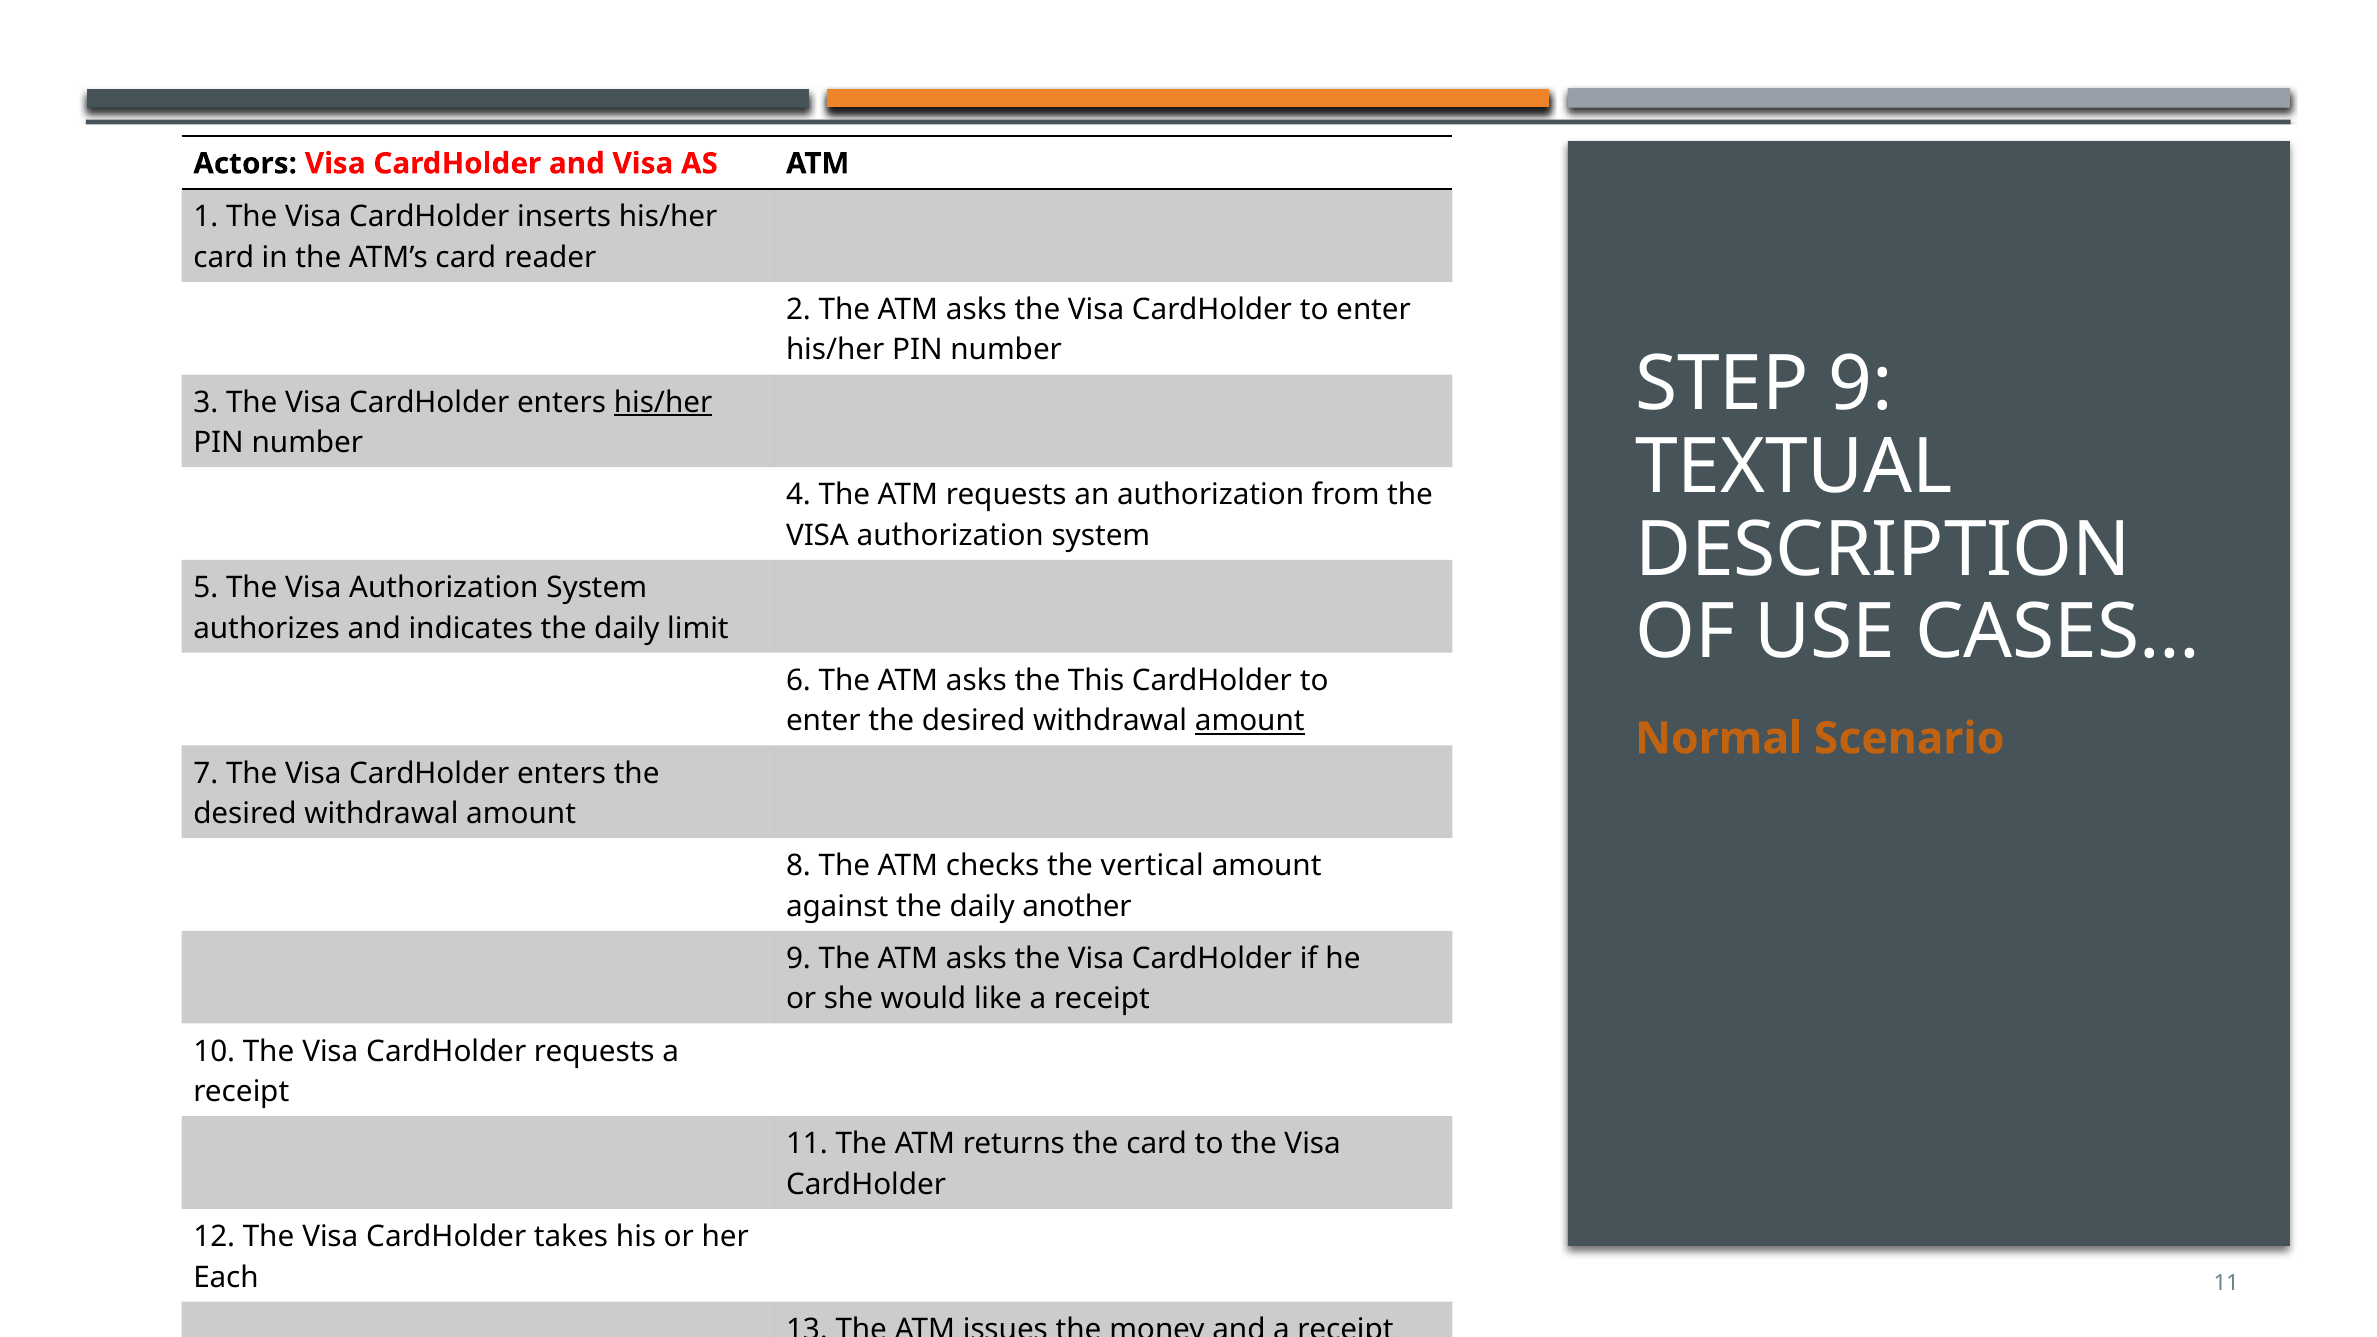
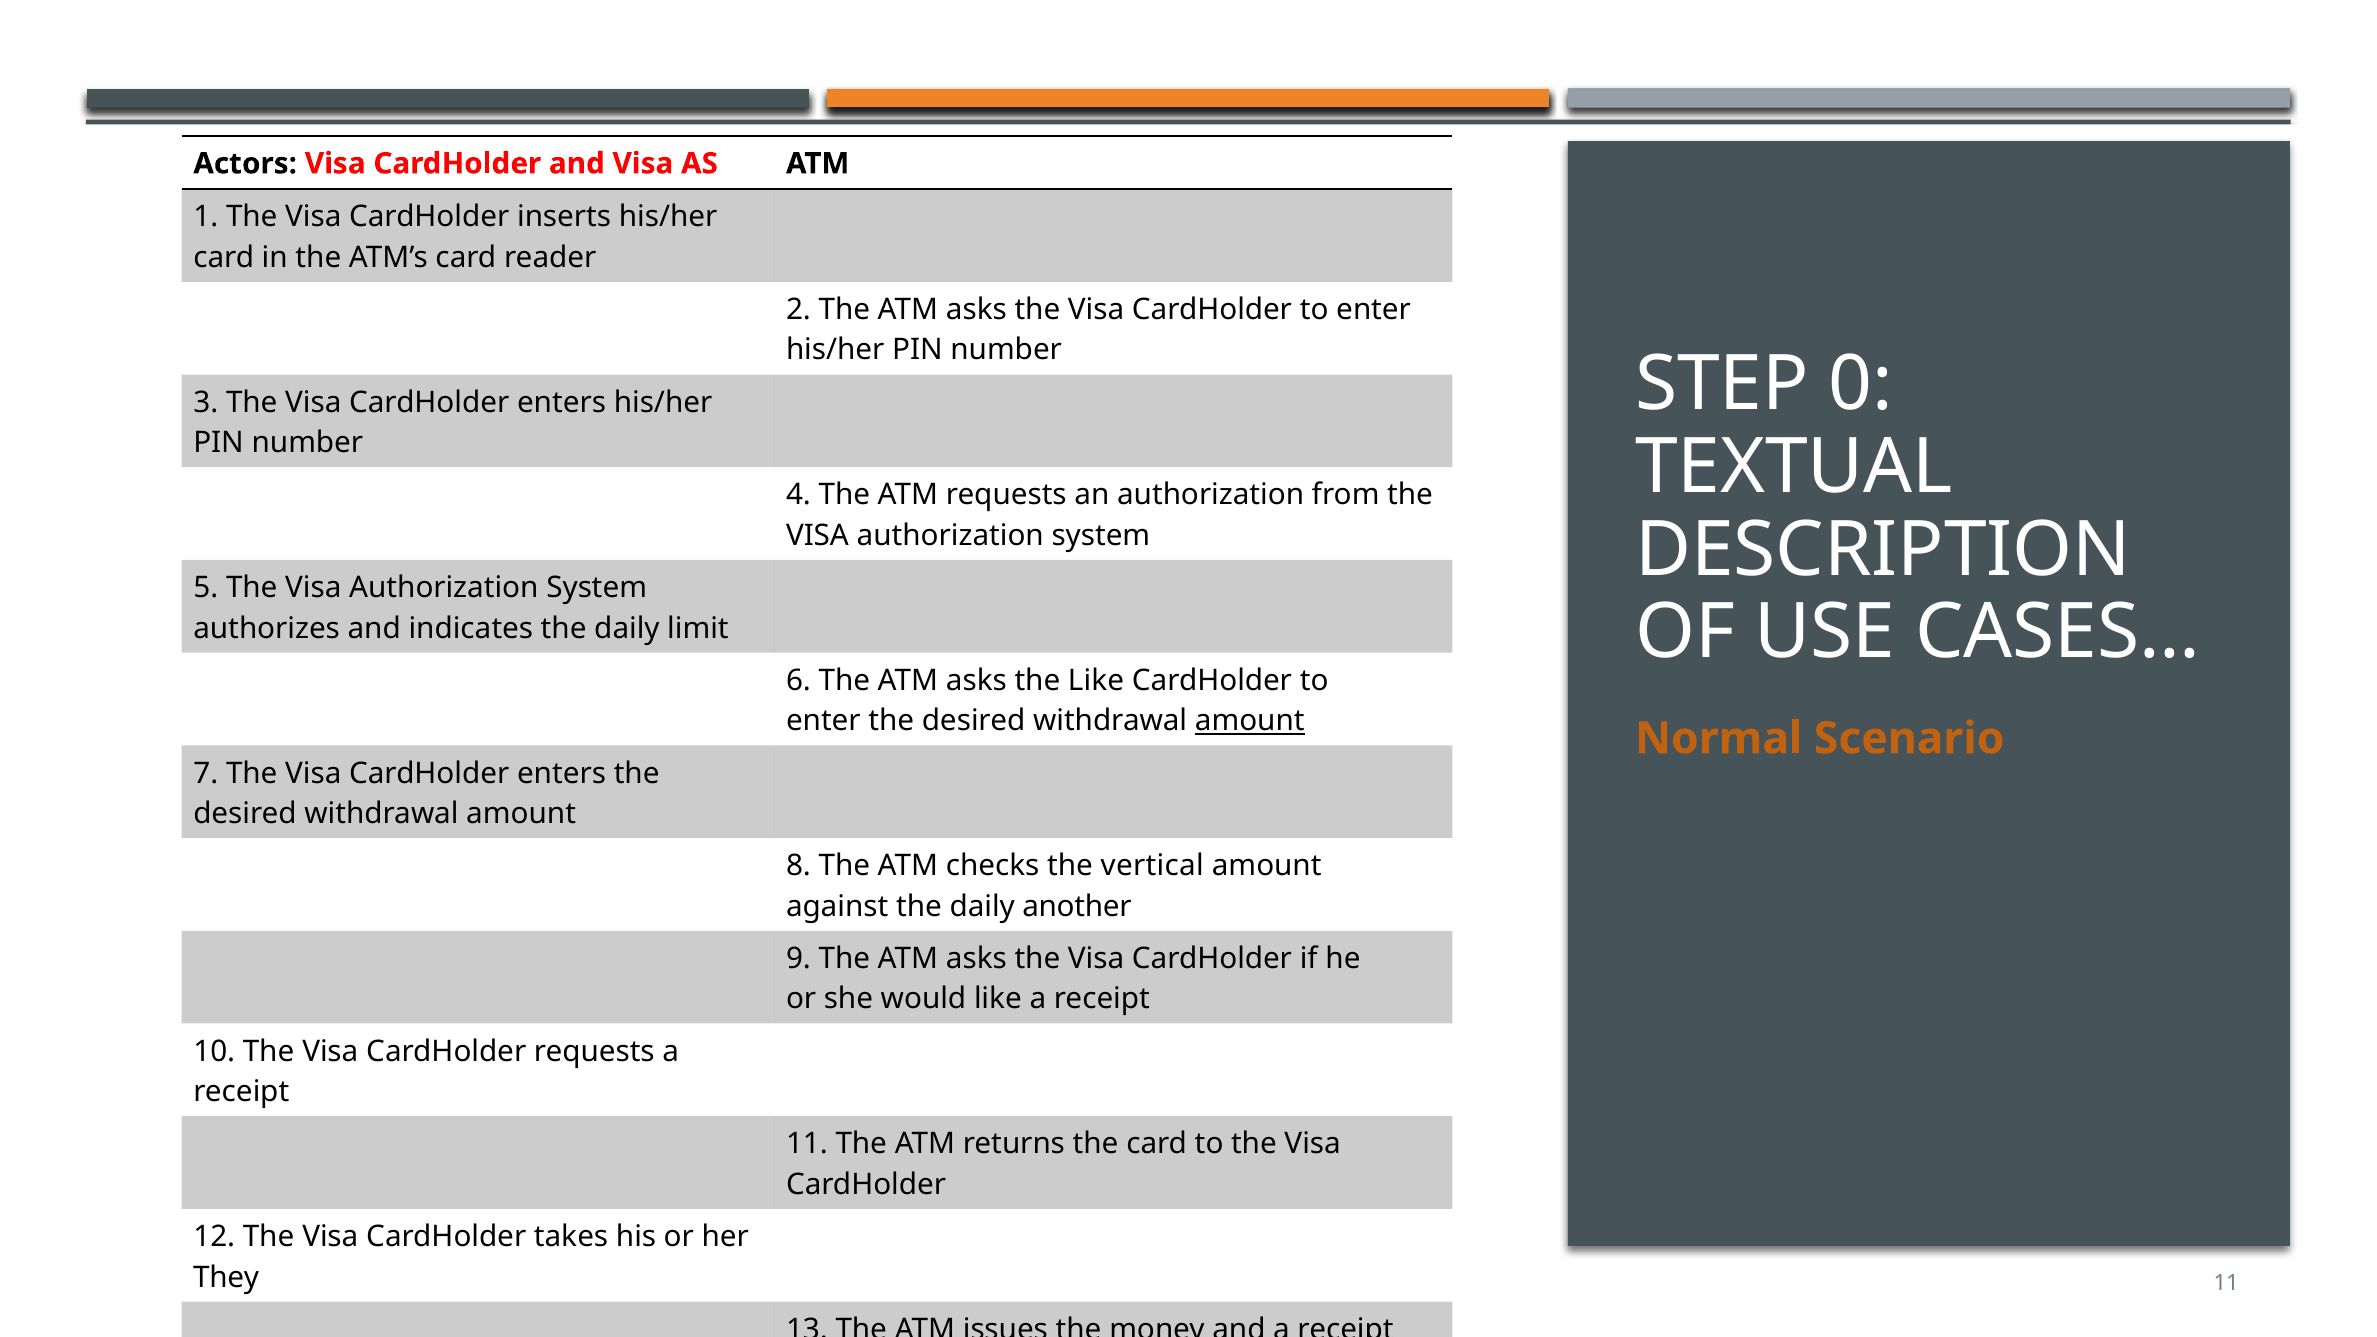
STEP 9: 9 -> 0 (1861, 384)
his/her underline: present -> none (663, 402)
the This: This -> Like (1096, 681)
Each: Each -> They (226, 1277)
